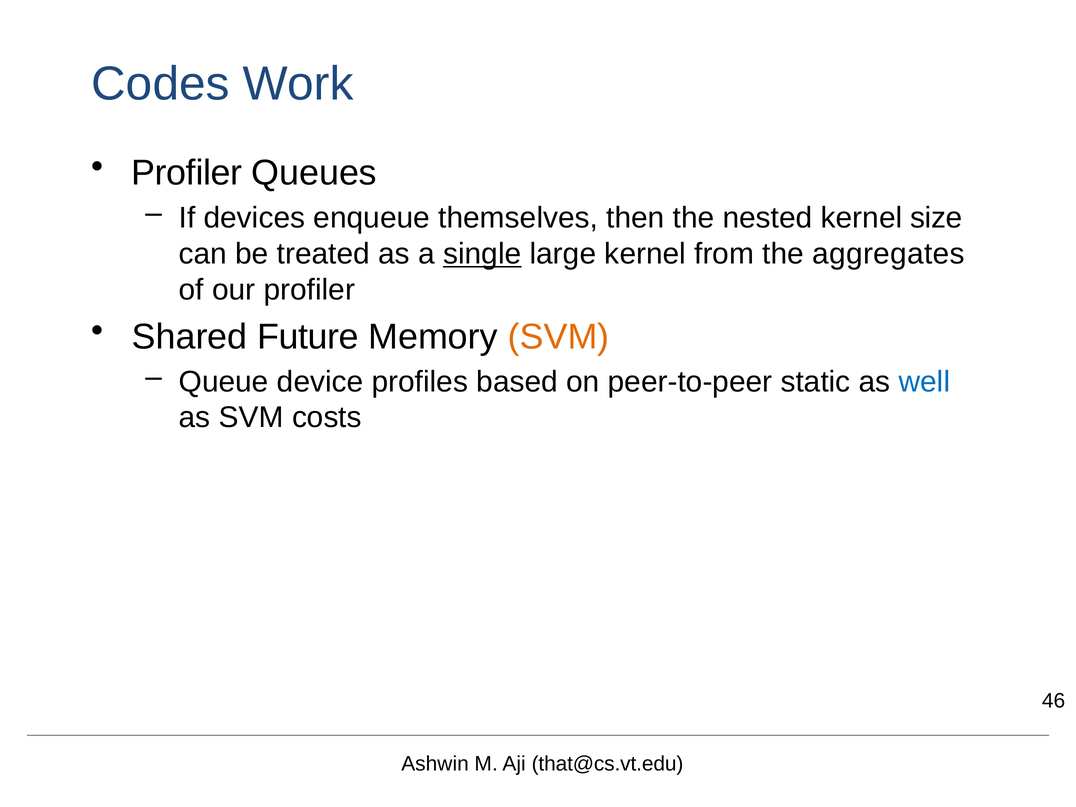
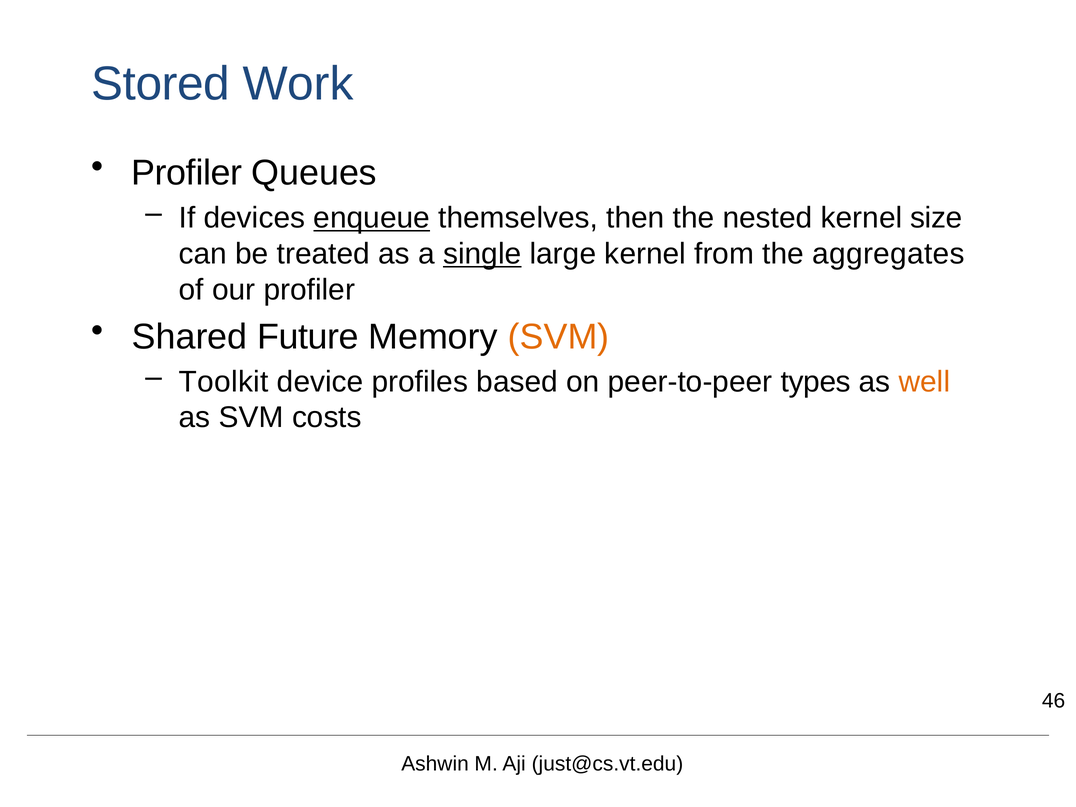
Codes: Codes -> Stored (161, 84)
enqueue underline: none -> present (372, 218)
Queue: Queue -> Toolkit (224, 382)
static: static -> types (816, 382)
well colour: blue -> orange (925, 382)
that@cs.vt.edu: that@cs.vt.edu -> just@cs.vt.edu (607, 764)
